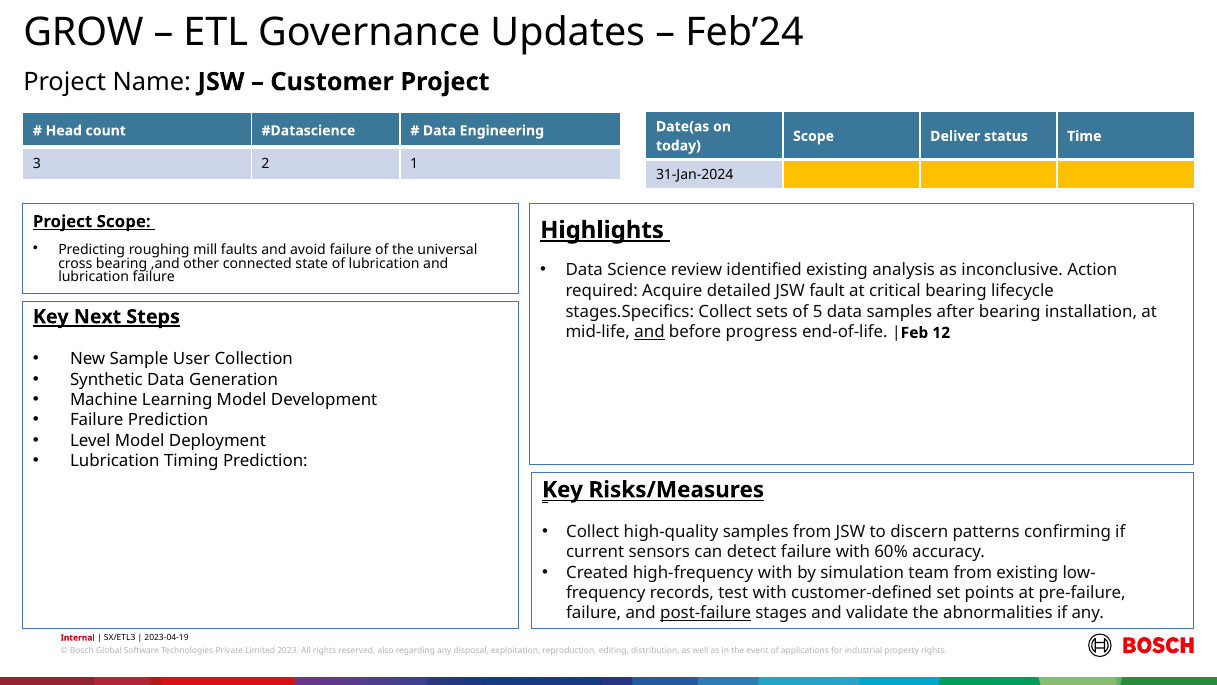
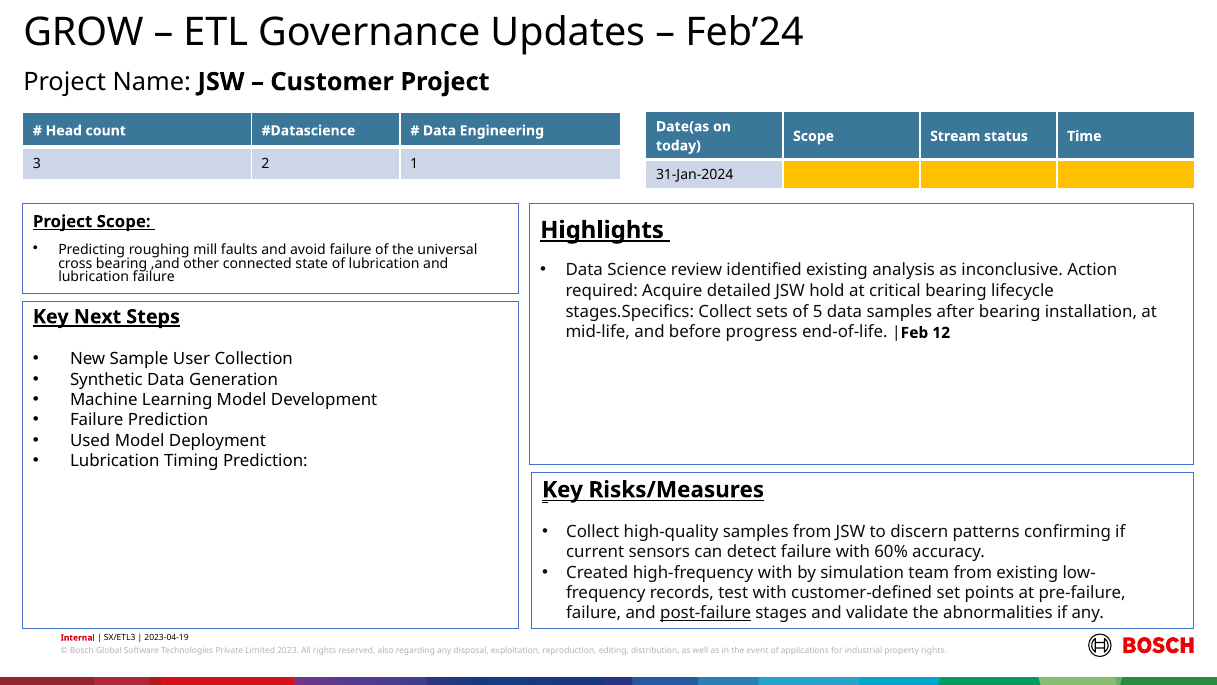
Deliver: Deliver -> Stream (955, 136)
fault: fault -> hold (827, 291)
and underline: present -> none (650, 332)
Level: Level -> Used (90, 440)
